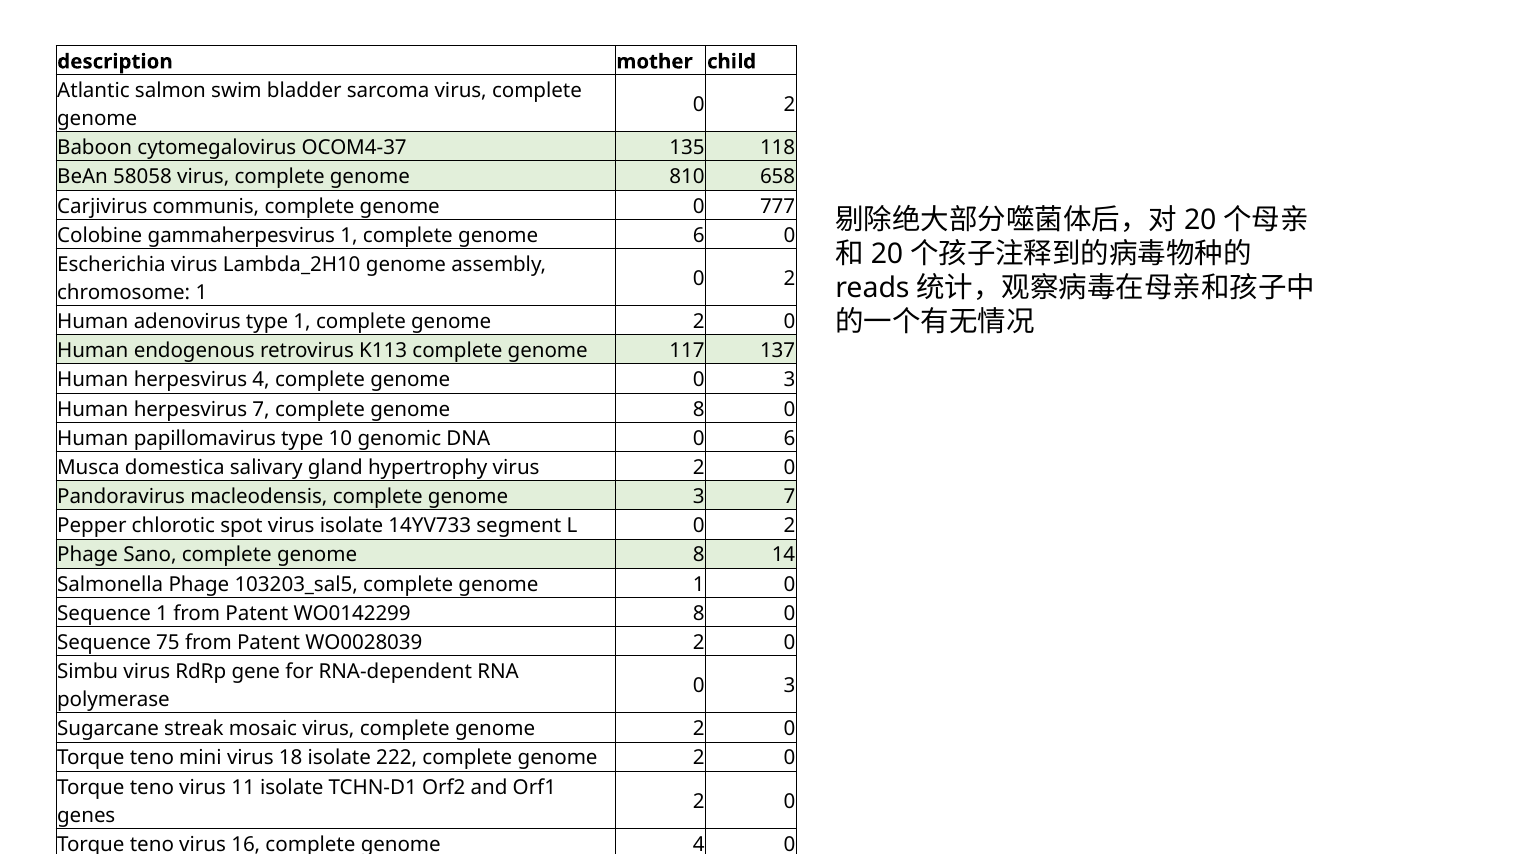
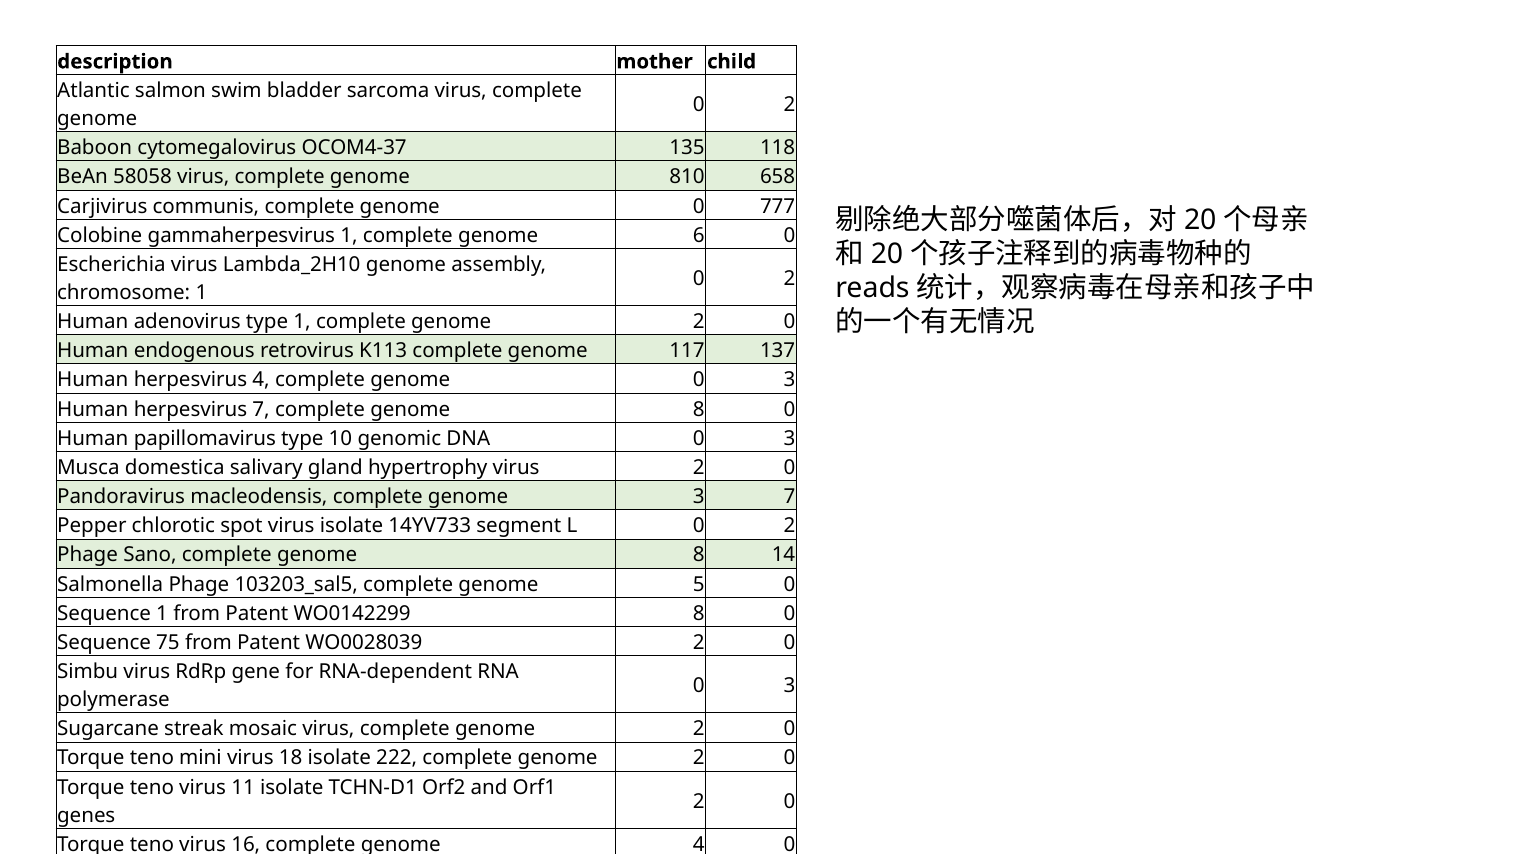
DNA 0 6: 6 -> 3 (789, 439)
genome 1: 1 -> 5 (699, 585)
